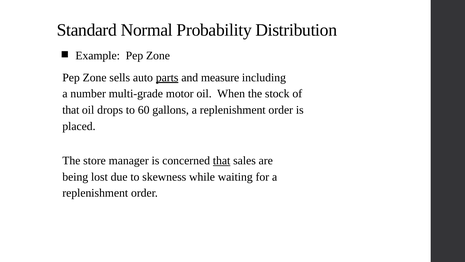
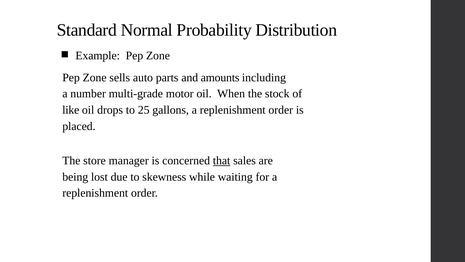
parts underline: present -> none (167, 77)
measure: measure -> amounts (220, 77)
that: that -> like (71, 110)
60: 60 -> 25 (144, 110)
